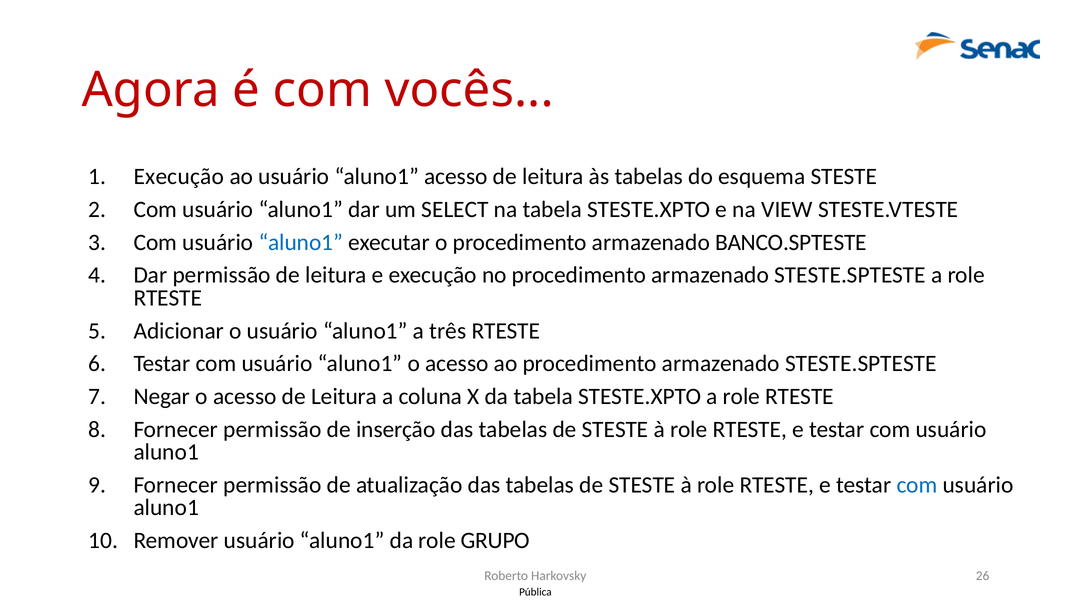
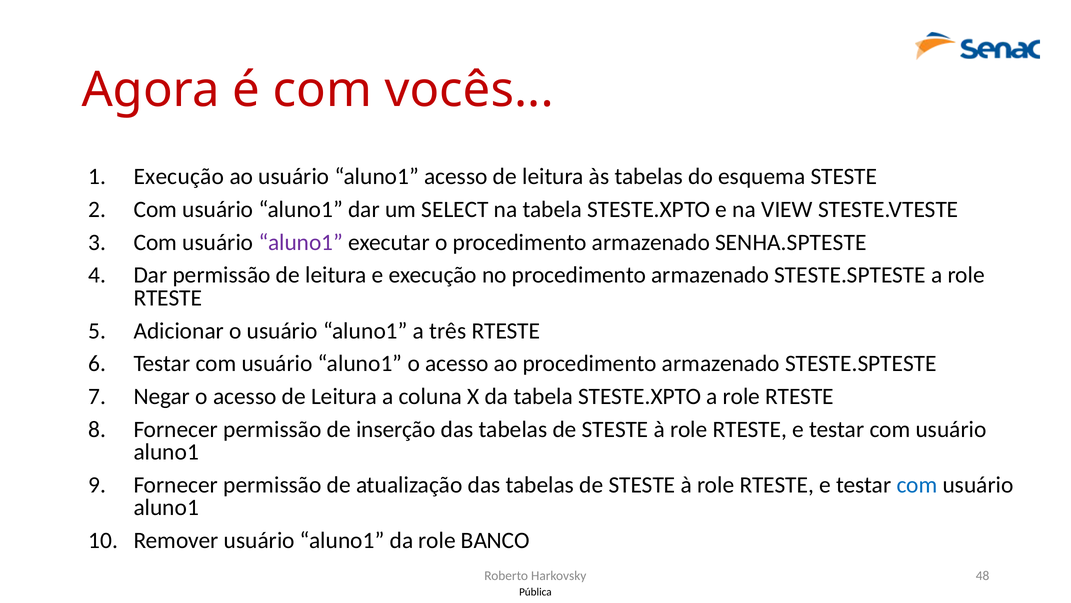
aluno1 colour: blue -> purple (301, 242)
BANCO.SPTESTE: BANCO.SPTESTE -> SENHA.SPTESTE (791, 242)
GRUPO: GRUPO -> BANCO (495, 540)
26: 26 -> 48 (983, 575)
